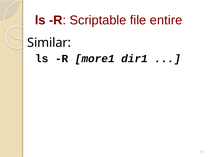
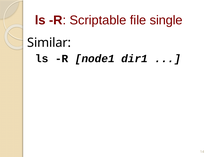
entire: entire -> single (166, 20)
more1: more1 -> node1 (95, 59)
